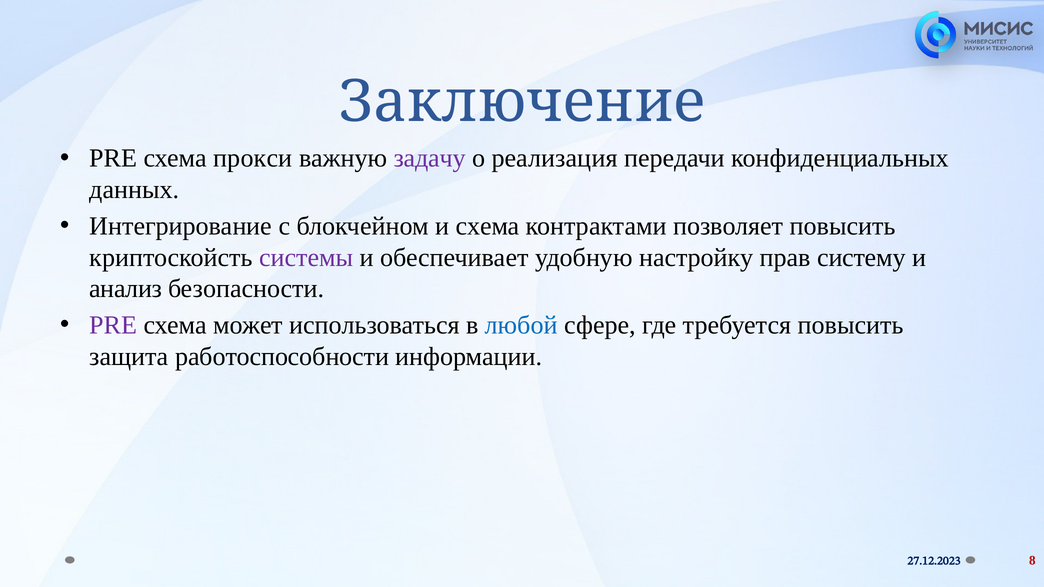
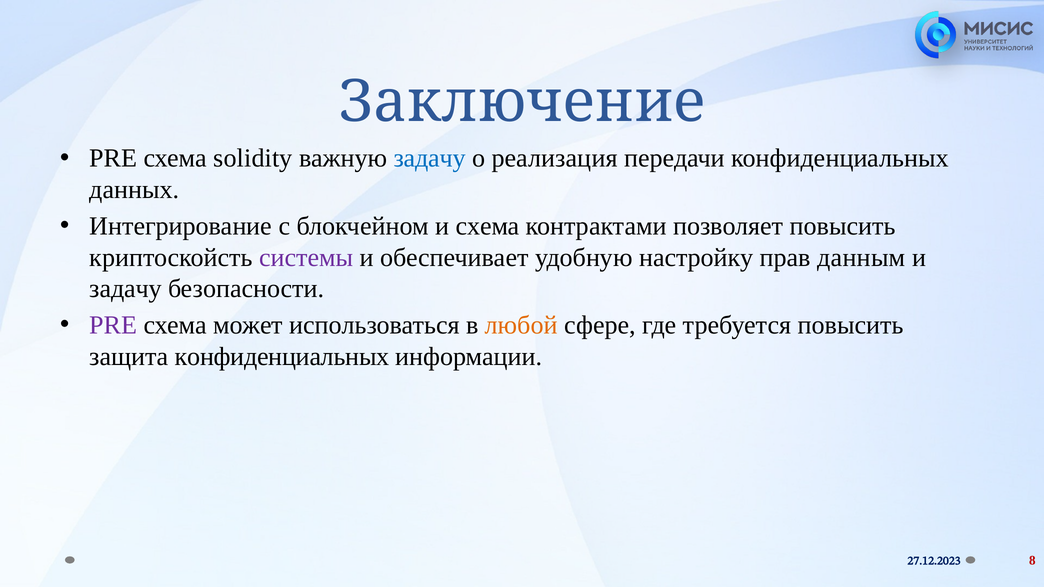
прокси: прокси -> solidity (253, 158)
задачу colour: purple -> blue (430, 158)
систему: систему -> данным (861, 258)
анализ: анализ -> задачу (126, 289)
любой colour: blue -> orange (521, 325)
защита работоспособности: работоспособности -> конфиденциальных (282, 357)
